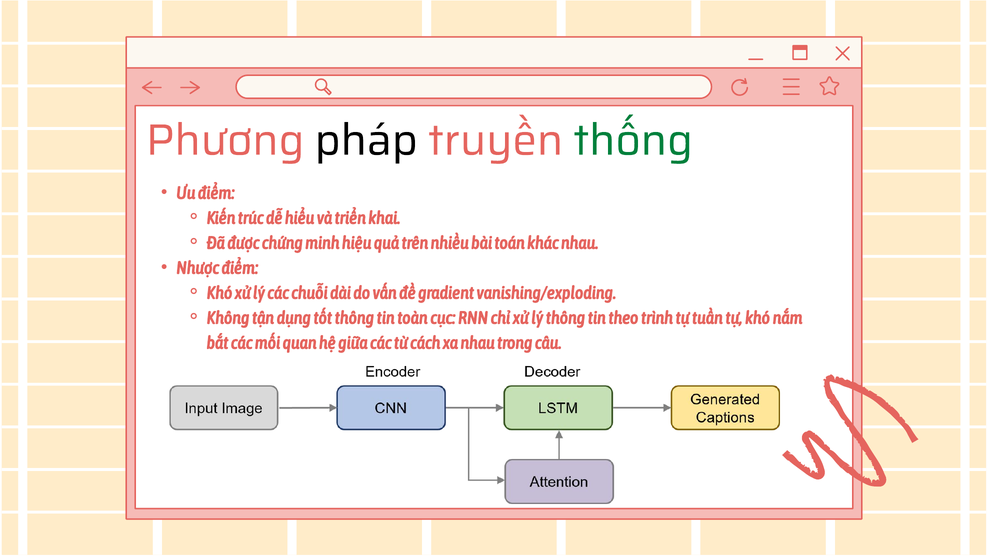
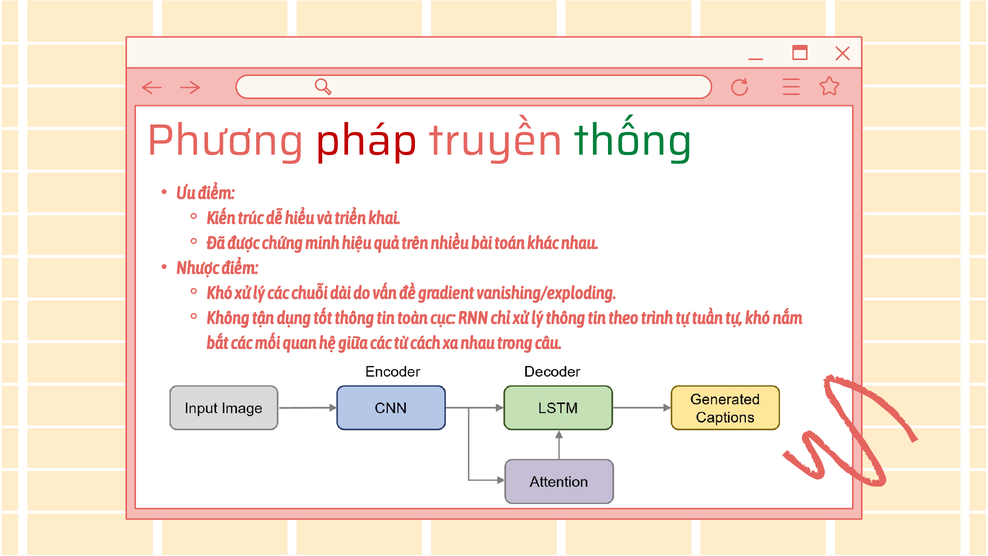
pháp colour: black -> red (366, 140)
